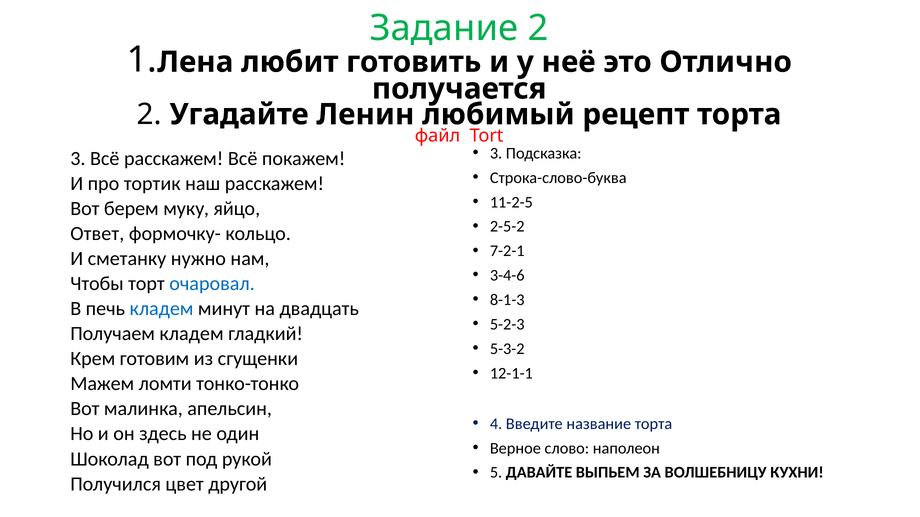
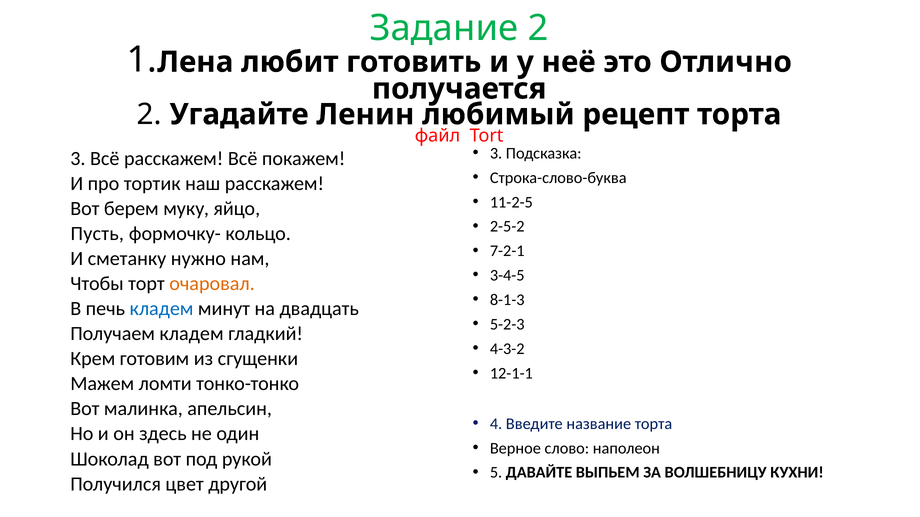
Ответ: Ответ -> Пусть (97, 234)
3-4-6: 3-4-6 -> 3-4-5 (507, 276)
очаровал colour: blue -> orange (212, 284)
5-3-2: 5-3-2 -> 4-3-2 (507, 349)
